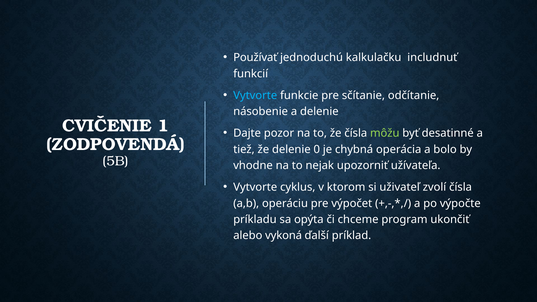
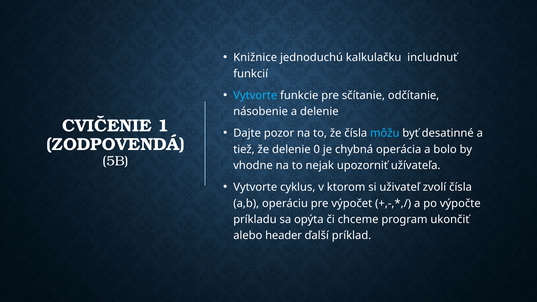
Používať: Používať -> Knižnice (255, 58)
môžu colour: light green -> light blue (385, 133)
vykoná: vykoná -> header (284, 236)
